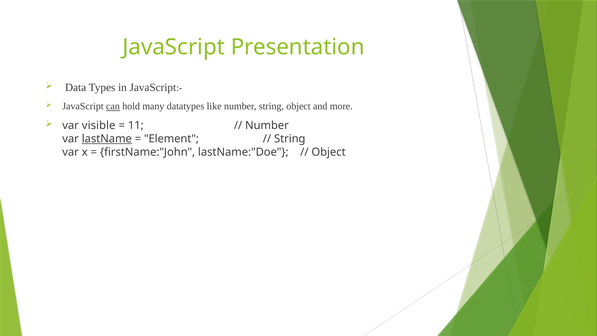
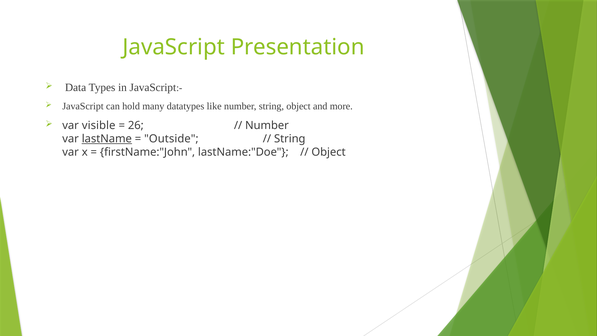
can underline: present -> none (113, 106)
11: 11 -> 26 (136, 125)
Element: Element -> Outside (171, 139)
